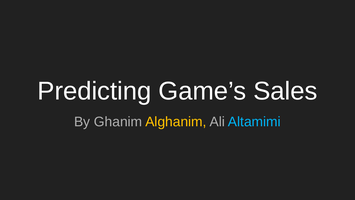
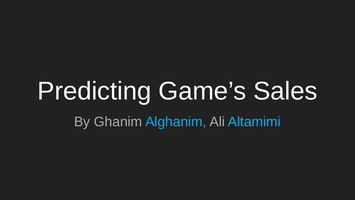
Alghanim colour: yellow -> light blue (176, 122)
